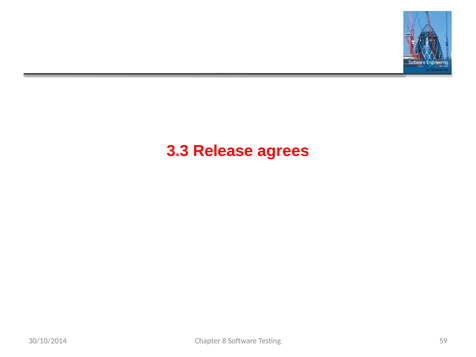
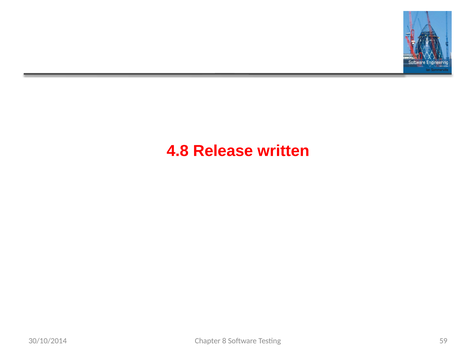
3.3: 3.3 -> 4.8 (178, 151)
agrees: agrees -> written (283, 151)
